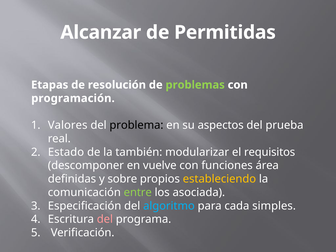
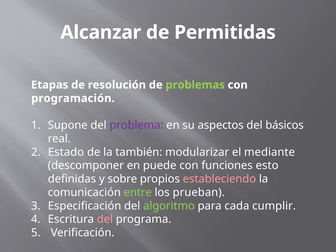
Valores: Valores -> Supone (68, 125)
problema colour: black -> purple (136, 125)
prueba: prueba -> básicos (285, 125)
requisitos: requisitos -> mediante (270, 152)
vuelve: vuelve -> puede (160, 166)
área: área -> esto (267, 166)
estableciendo colour: yellow -> pink (219, 179)
asociada: asociada -> prueban (199, 192)
algoritmo colour: light blue -> light green (169, 206)
simples: simples -> cumplir (274, 206)
